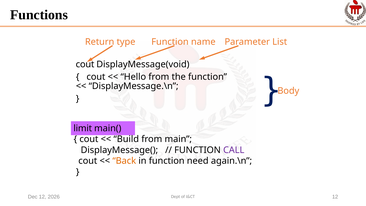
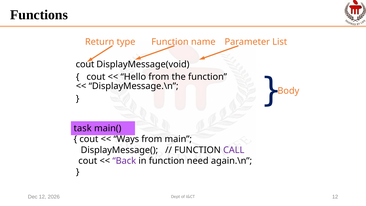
limit: limit -> task (83, 128)
Build: Build -> Ways (126, 139)
Back colour: orange -> purple (124, 161)
